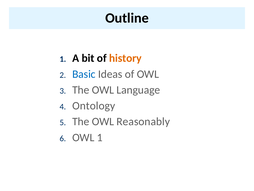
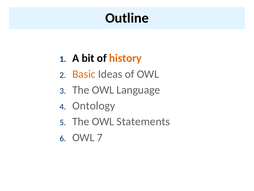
Basic colour: blue -> orange (84, 74)
Reasonably: Reasonably -> Statements (143, 121)
OWL 1: 1 -> 7 (100, 137)
